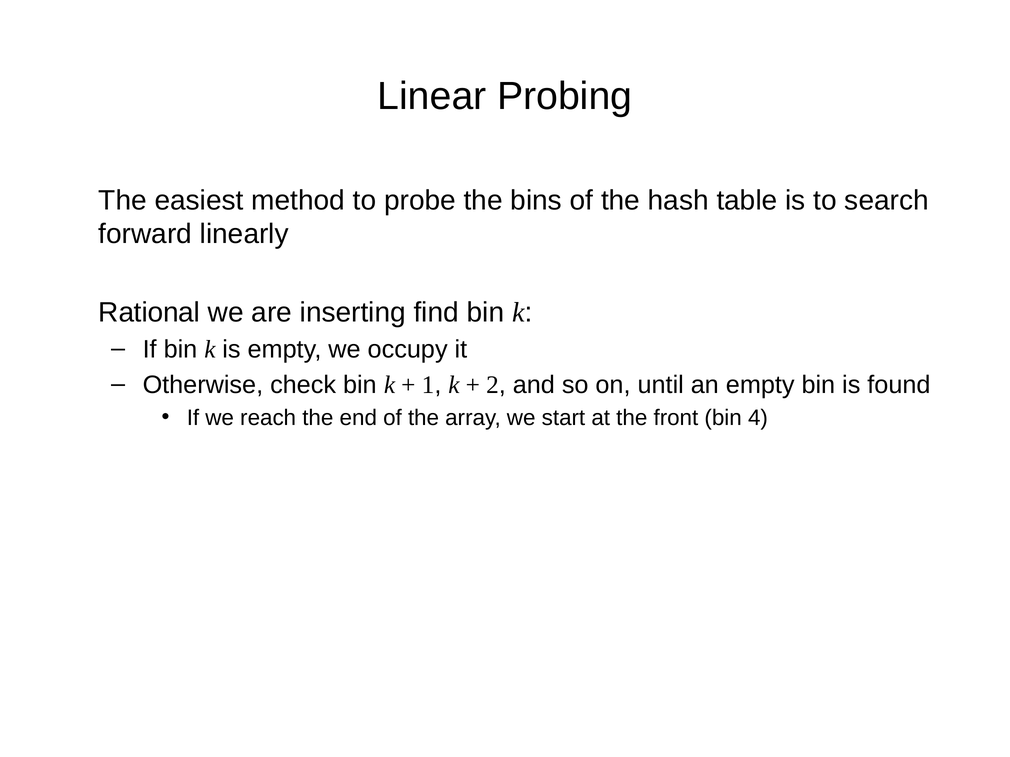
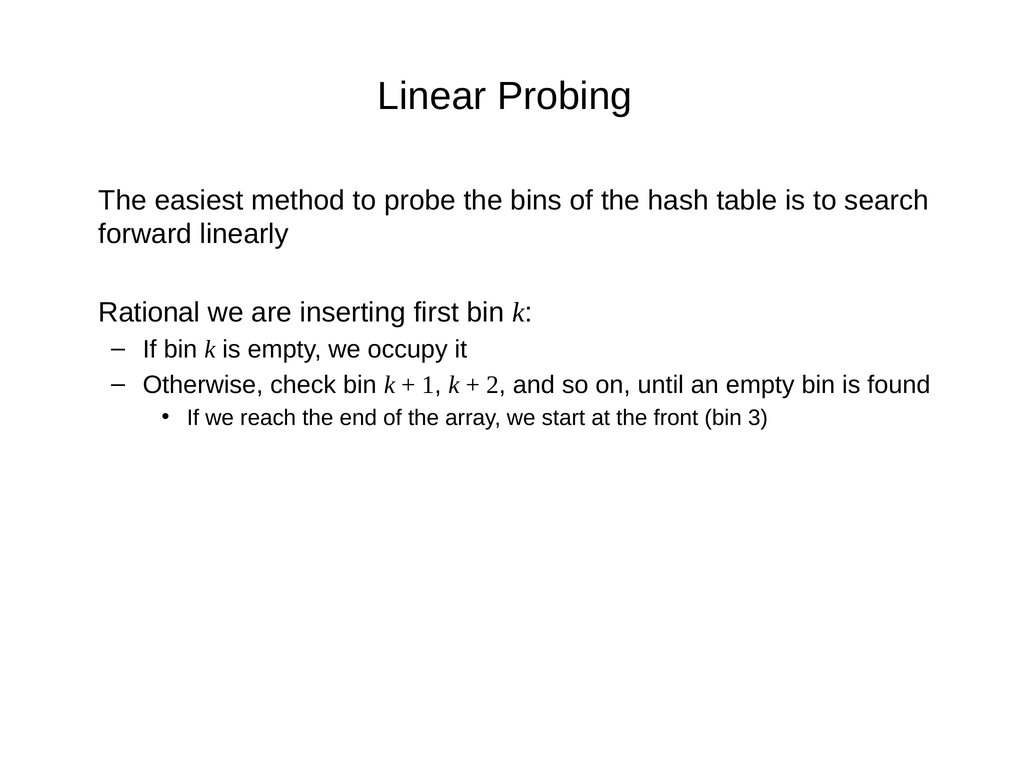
find: find -> first (436, 313)
4: 4 -> 3 (758, 418)
